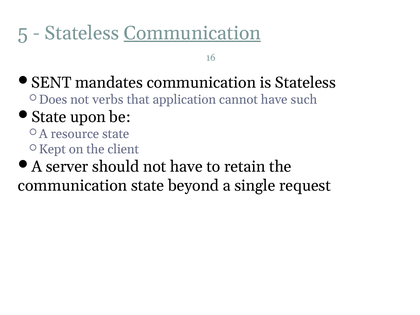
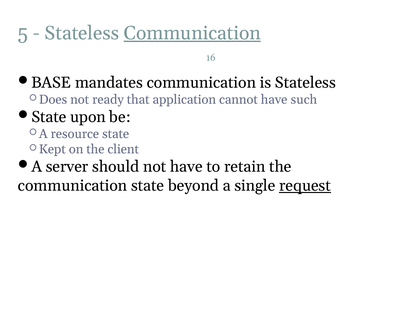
SENT: SENT -> BASE (51, 83)
verbs: verbs -> ready (108, 100)
request underline: none -> present (305, 186)
